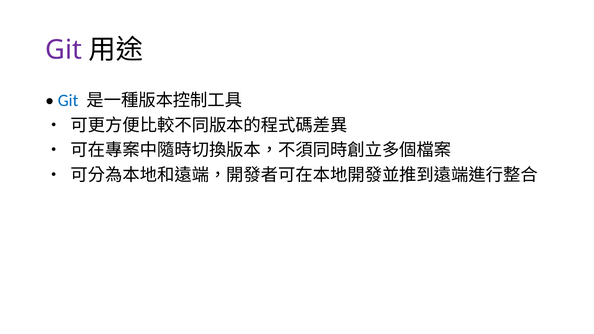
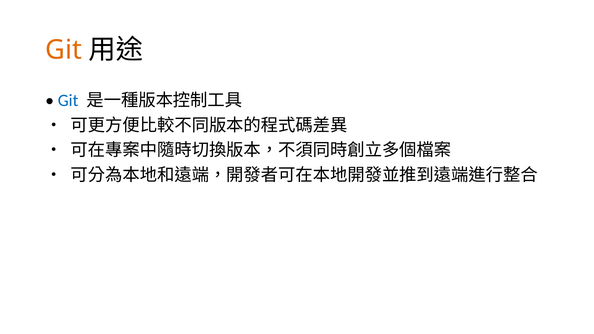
Git colour: purple -> orange (64, 50)
